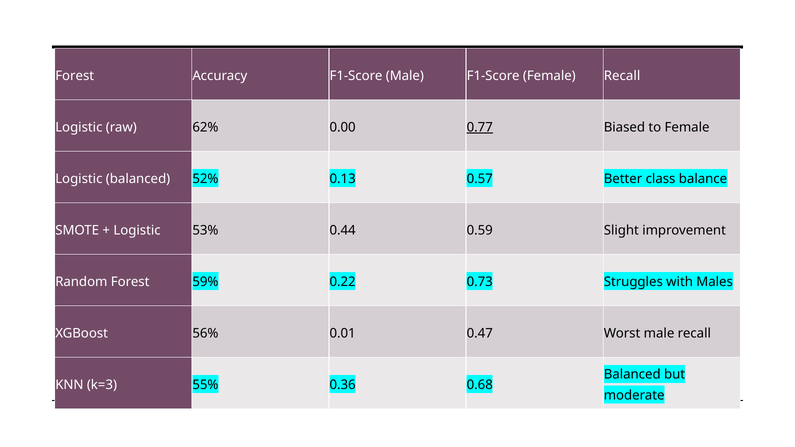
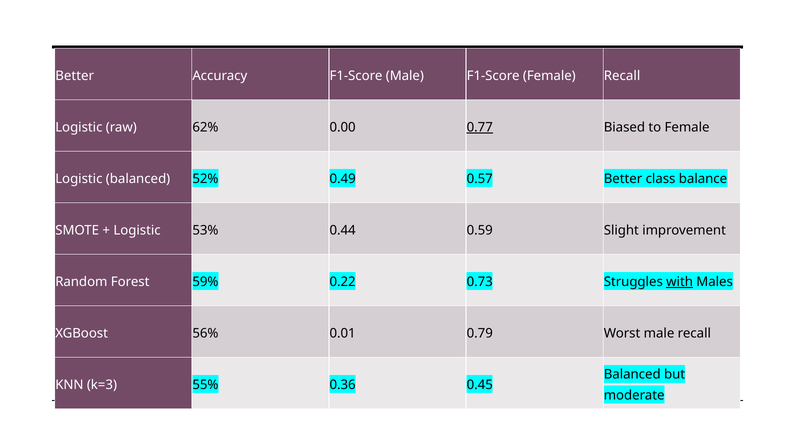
Forest: Forest -> Better (75, 76)
0.13: 0.13 -> 0.49 (343, 179)
with underline: none -> present (680, 282)
0.47: 0.47 -> 0.79 (480, 334)
0.68: 0.68 -> 0.45 (480, 385)
